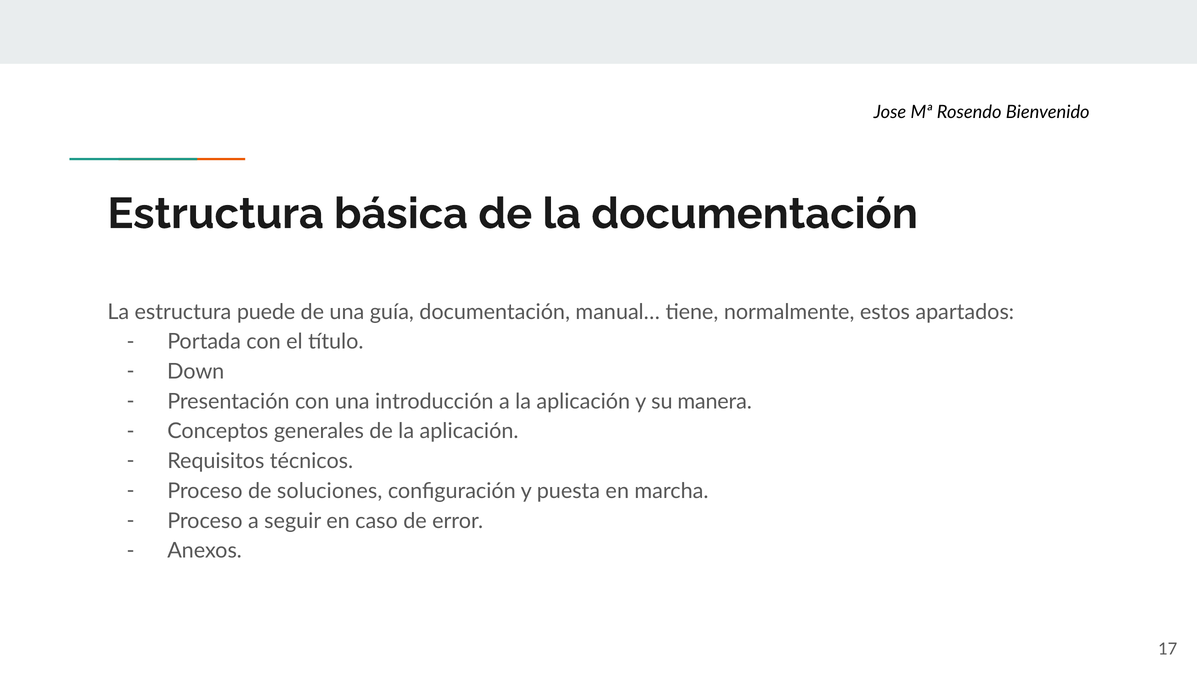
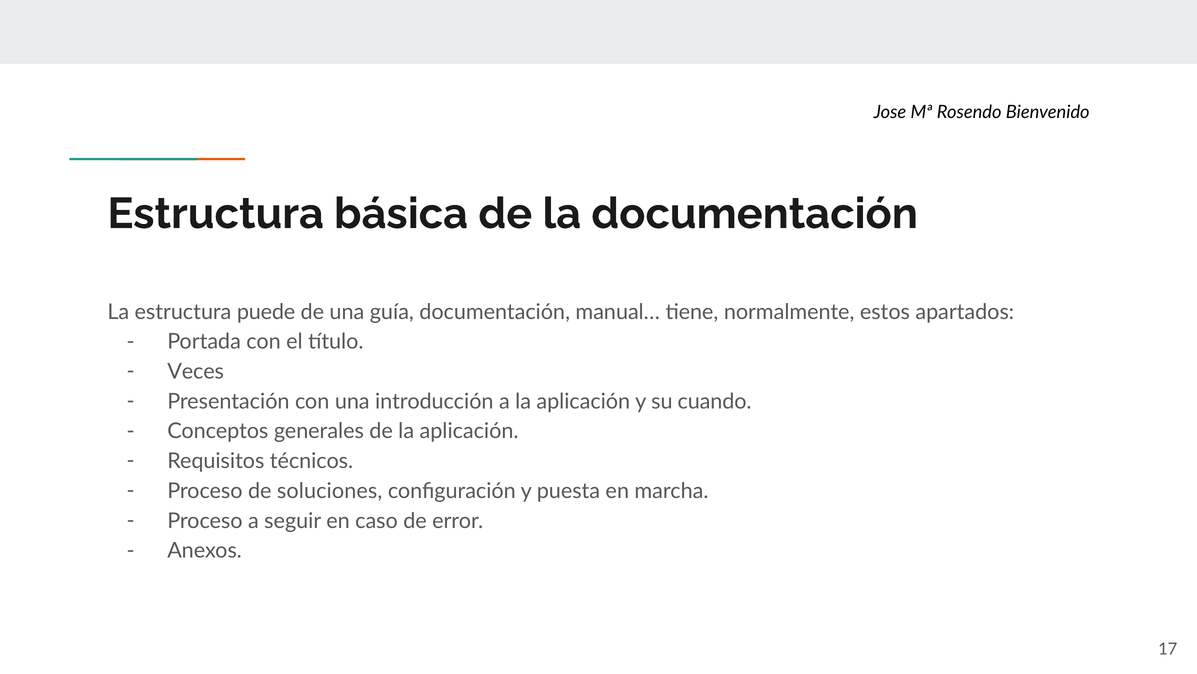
Down: Down -> Veces (196, 371)
manera: manera -> cuando (715, 401)
